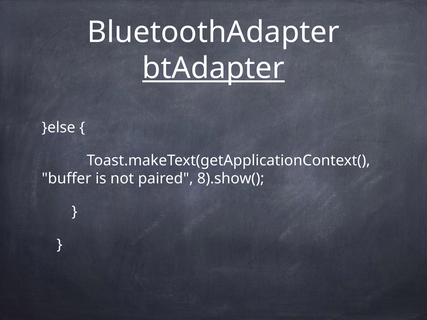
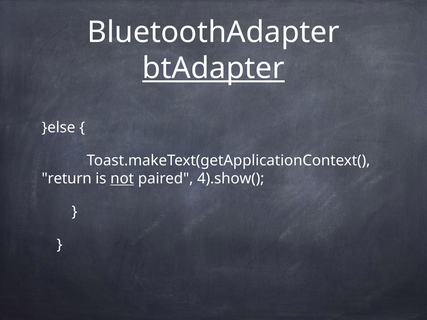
buffer: buffer -> return (67, 179)
not underline: none -> present (122, 179)
8).show(: 8).show( -> 4).show( (231, 179)
